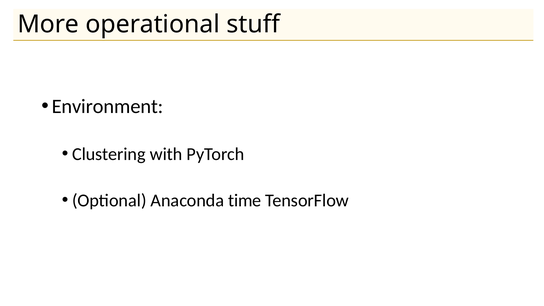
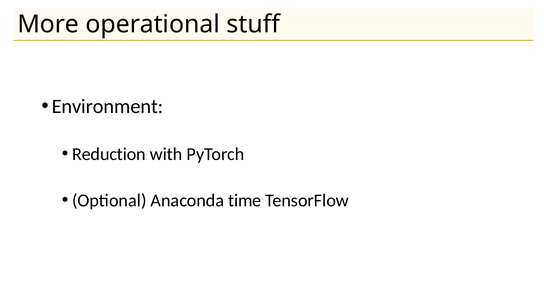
Clustering: Clustering -> Reduction (109, 154)
